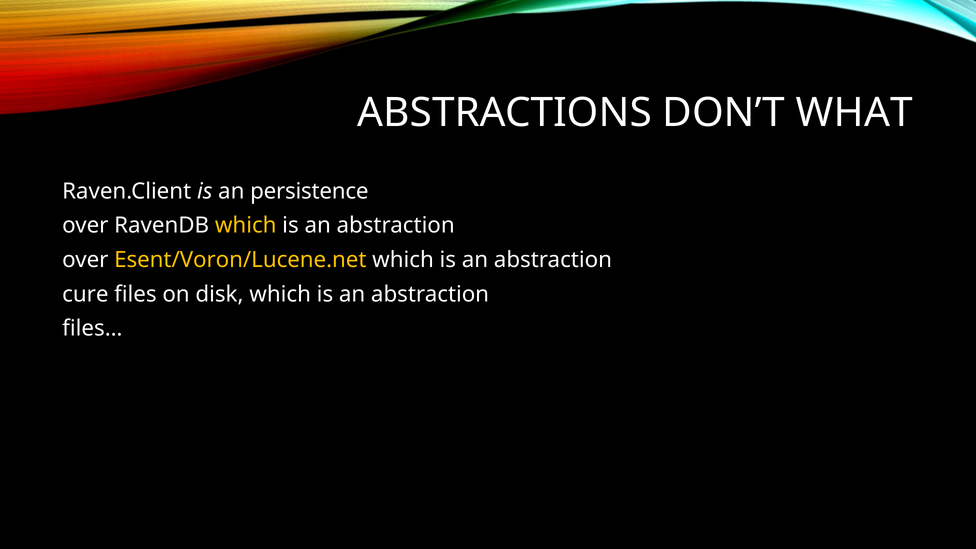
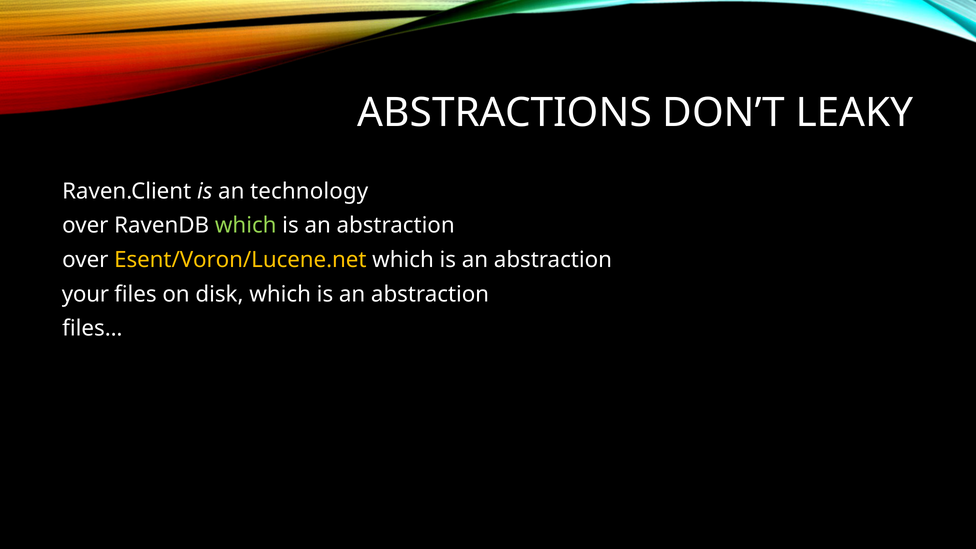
WHAT: WHAT -> LEAKY (855, 113)
persistence: persistence -> technology (309, 191)
which colour: yellow -> light green (246, 226)
cure: cure -> your (85, 294)
